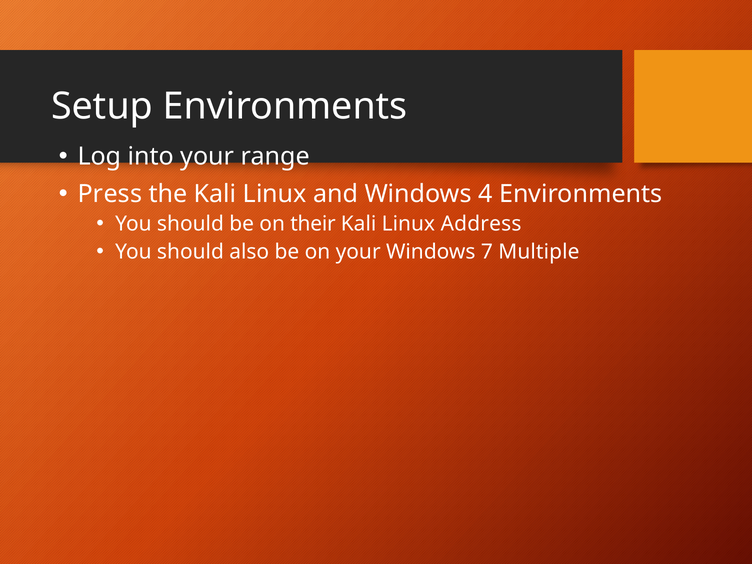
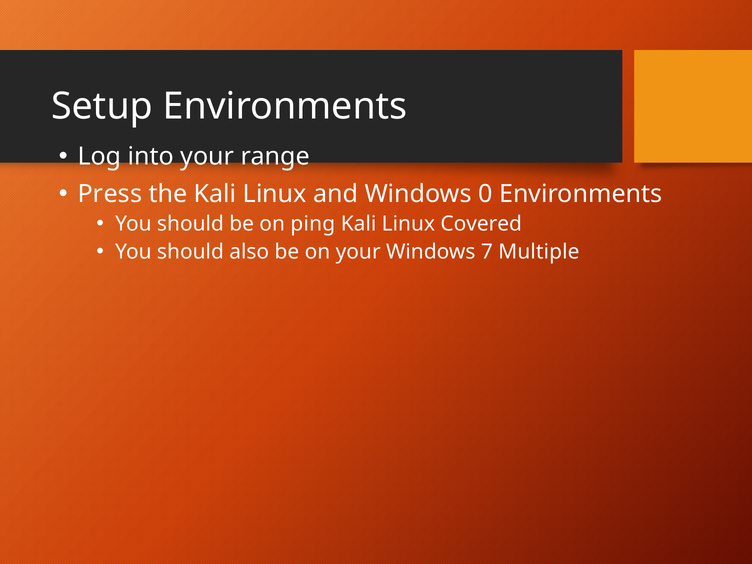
4: 4 -> 0 (485, 194)
their: their -> ping (313, 224)
Address: Address -> Covered (481, 224)
